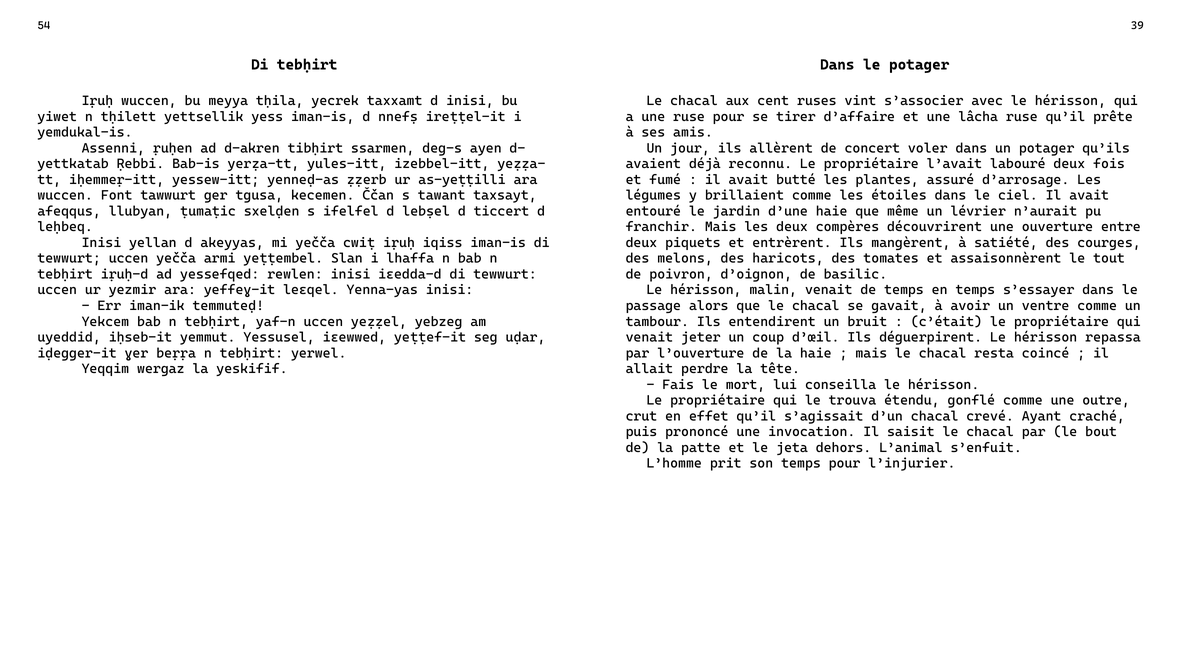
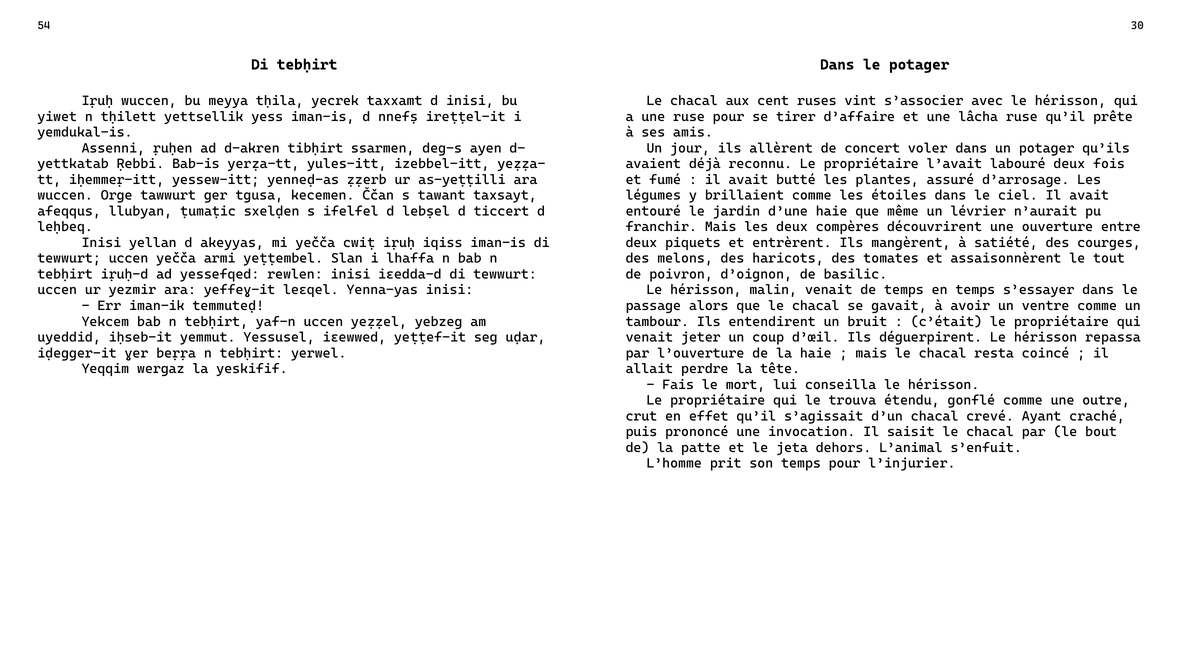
39: 39 -> 30 (1137, 25)
Font: Font -> Orge (117, 195)
